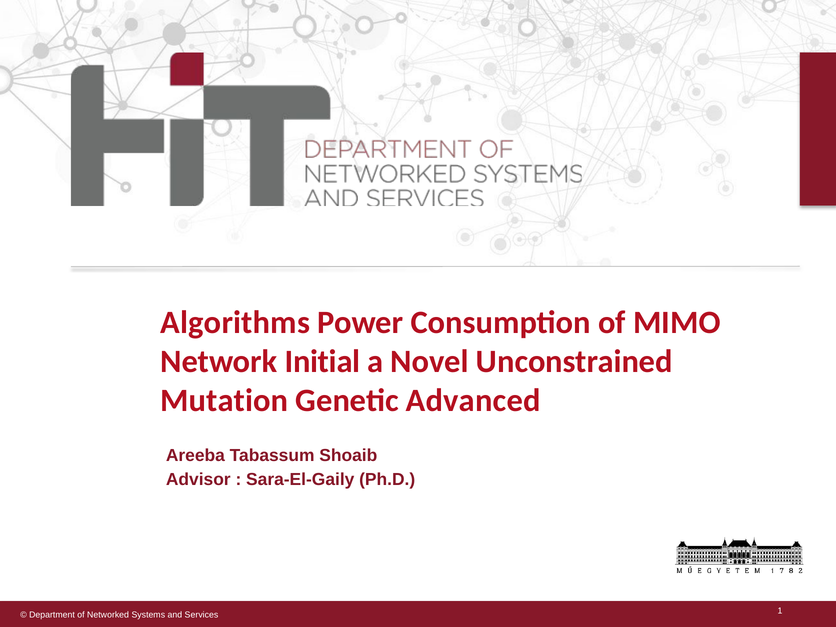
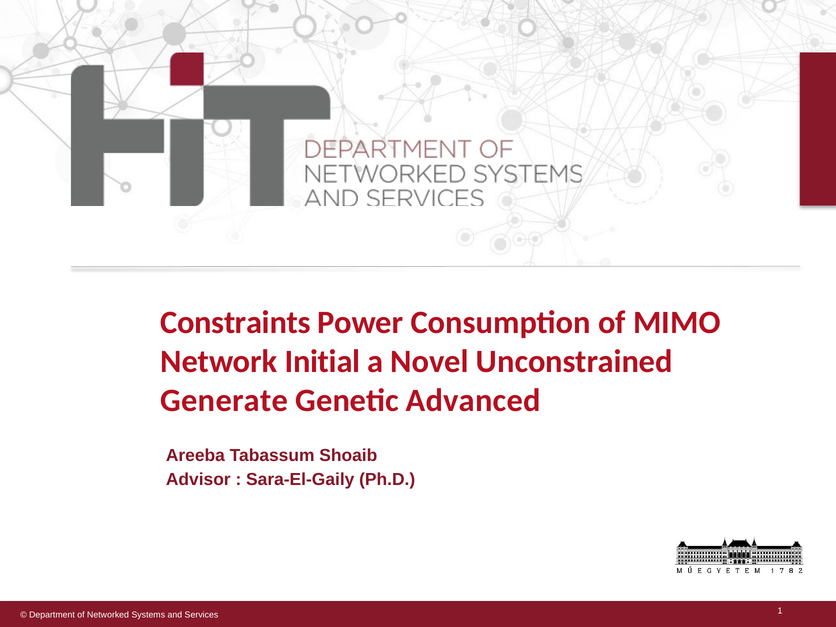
Algorithms: Algorithms -> Constraints (235, 323)
Mutation: Mutation -> Generate (224, 401)
